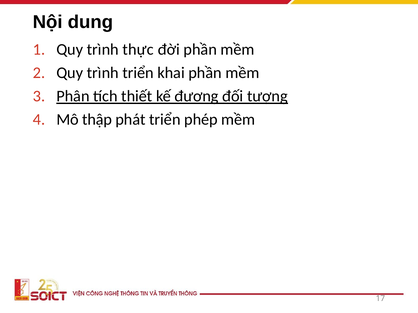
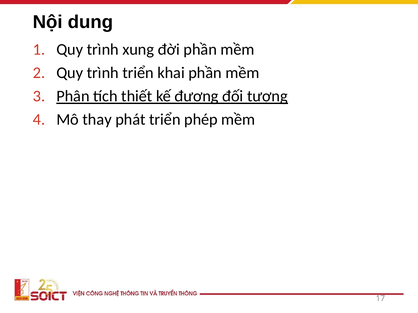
thực: thực -> xung (138, 50)
thập: thập -> thay (97, 120)
